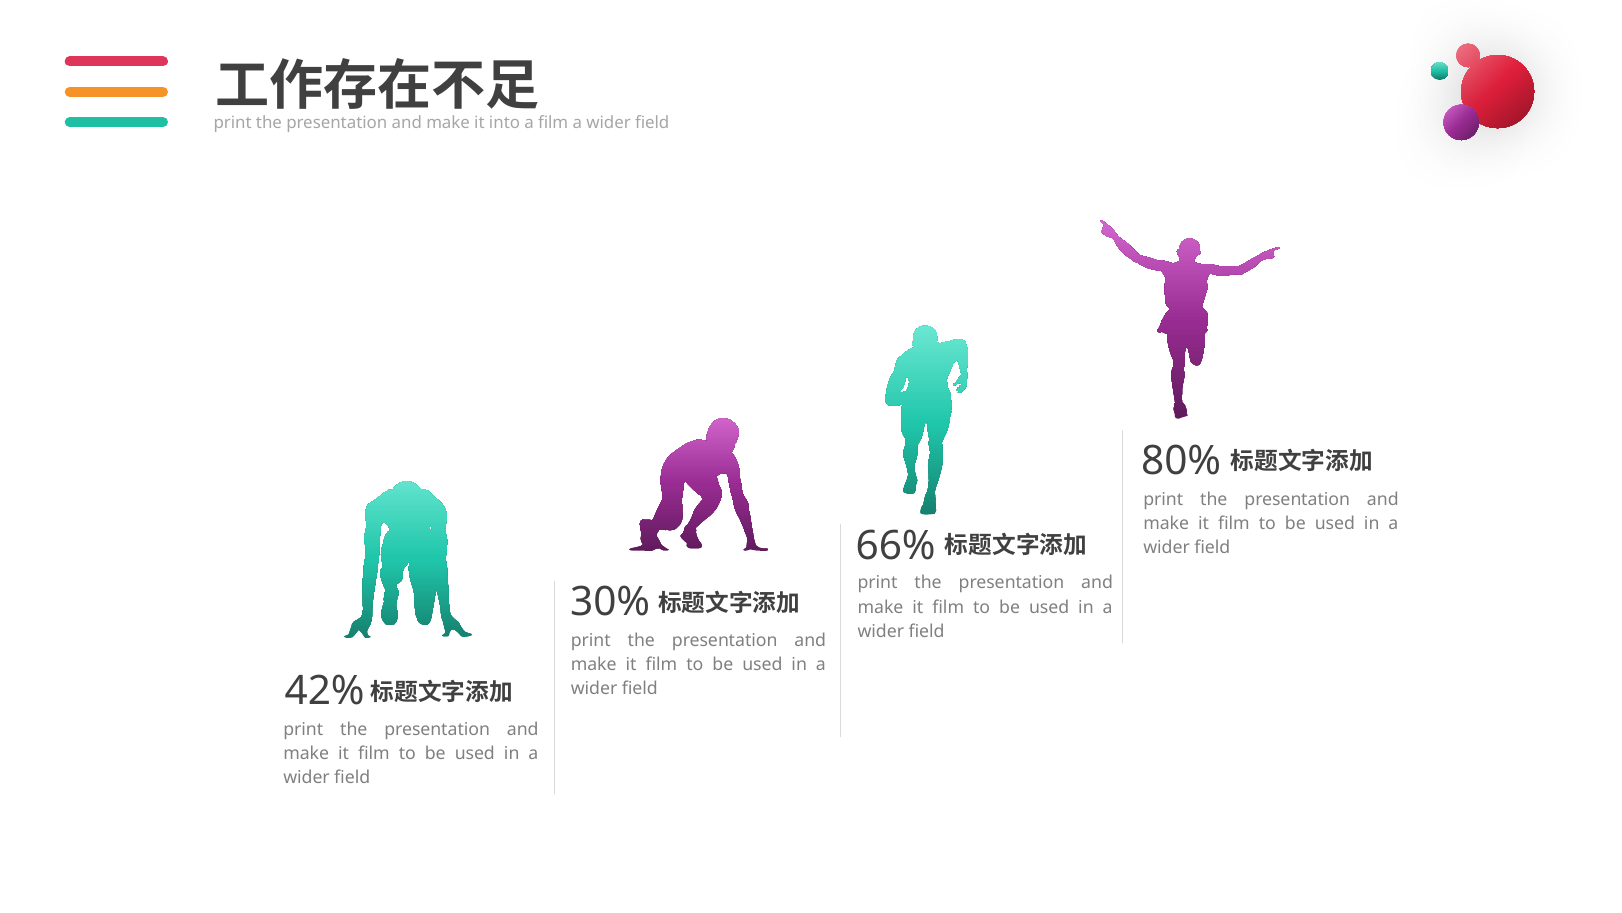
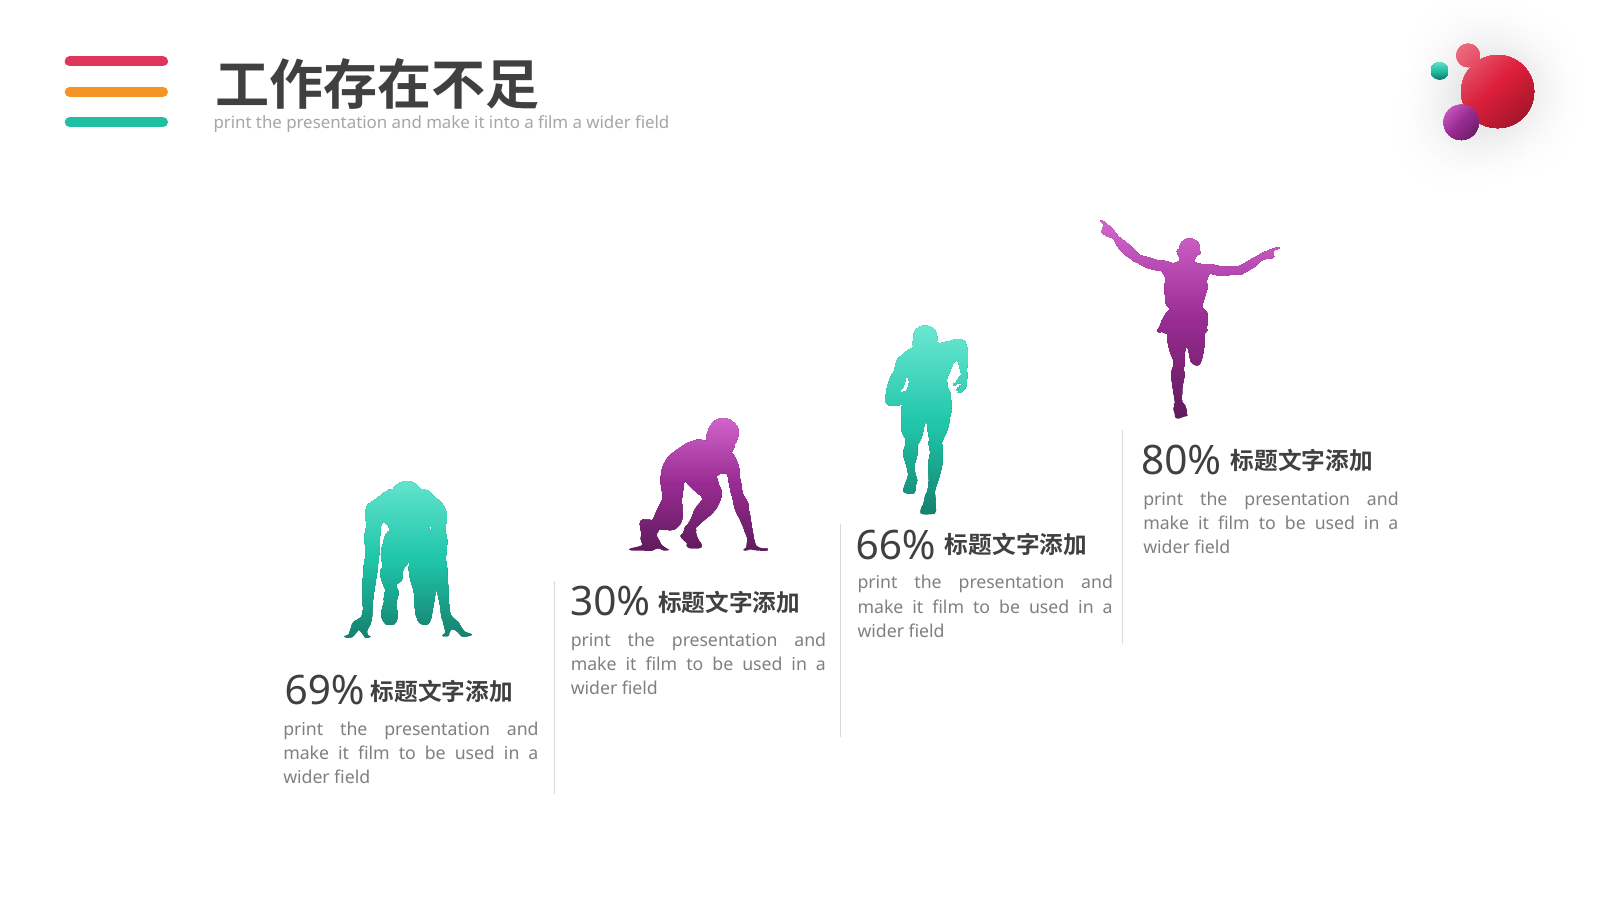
42%: 42% -> 69% (325, 691)
